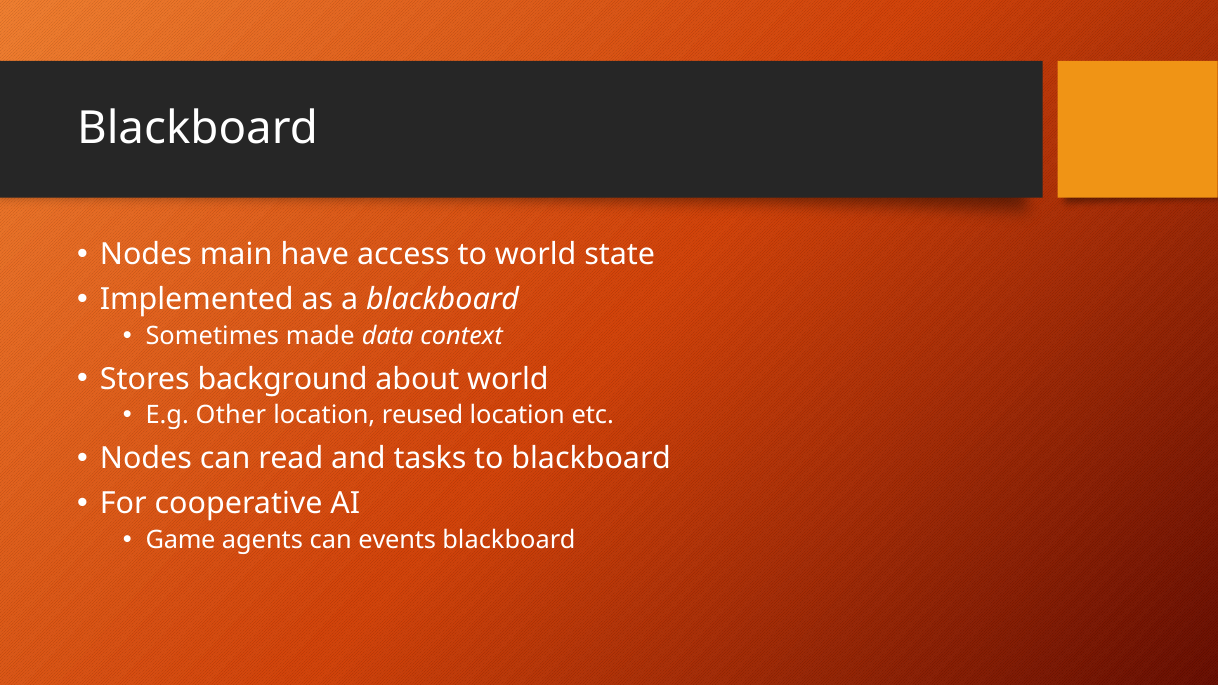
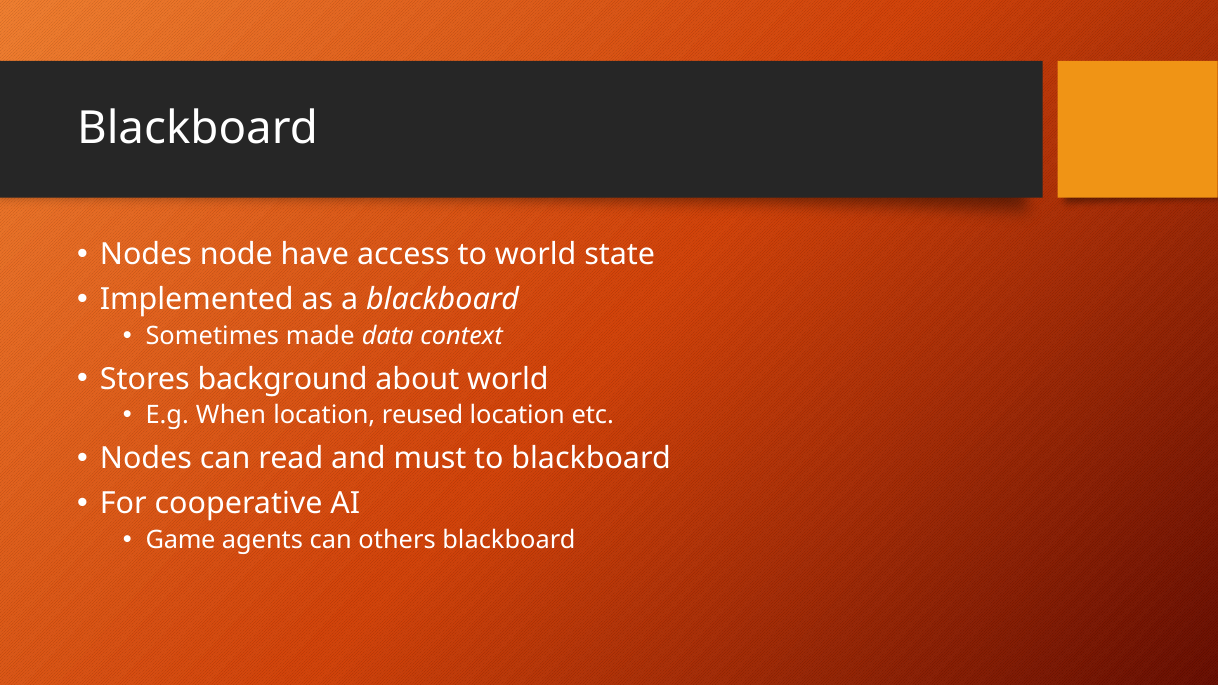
main: main -> node (236, 254)
Other: Other -> When (231, 416)
tasks: tasks -> must (430, 458)
events: events -> others (397, 541)
